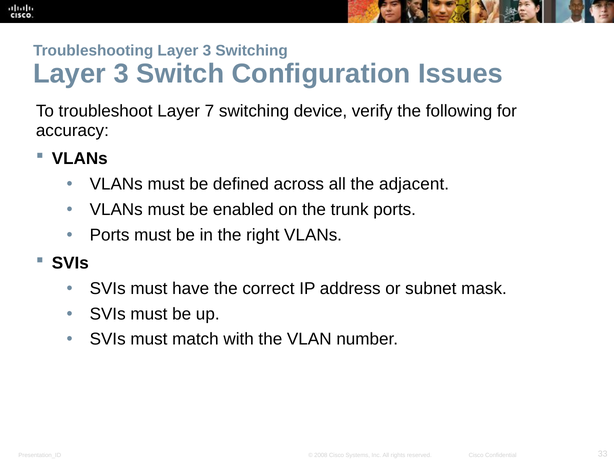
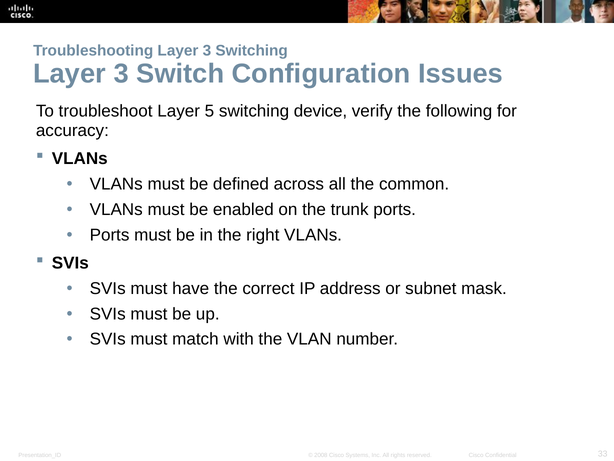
7: 7 -> 5 (209, 111)
adjacent: adjacent -> common (414, 184)
